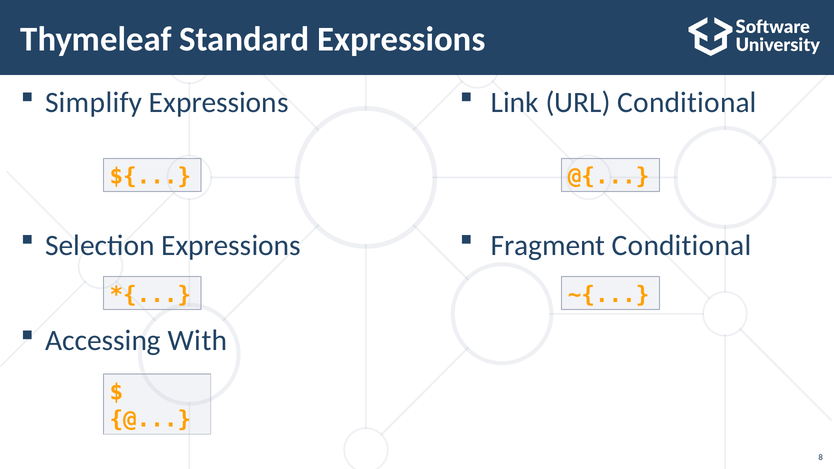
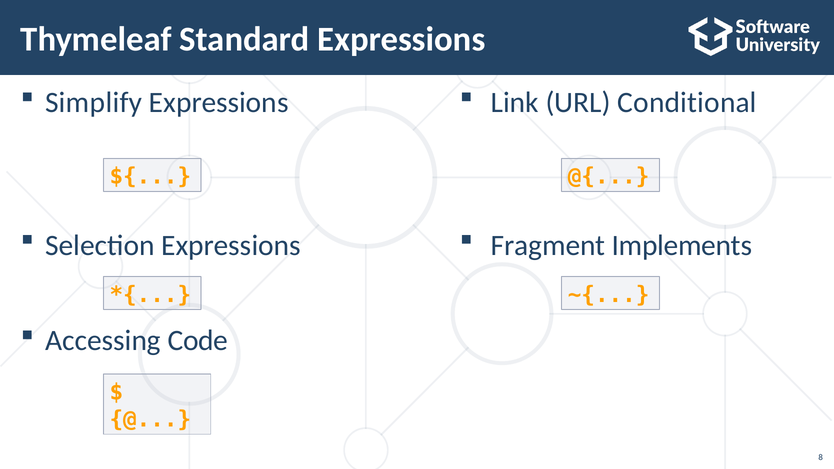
Fragment Conditional: Conditional -> Implements (682, 246)
With: With -> Code (198, 341)
